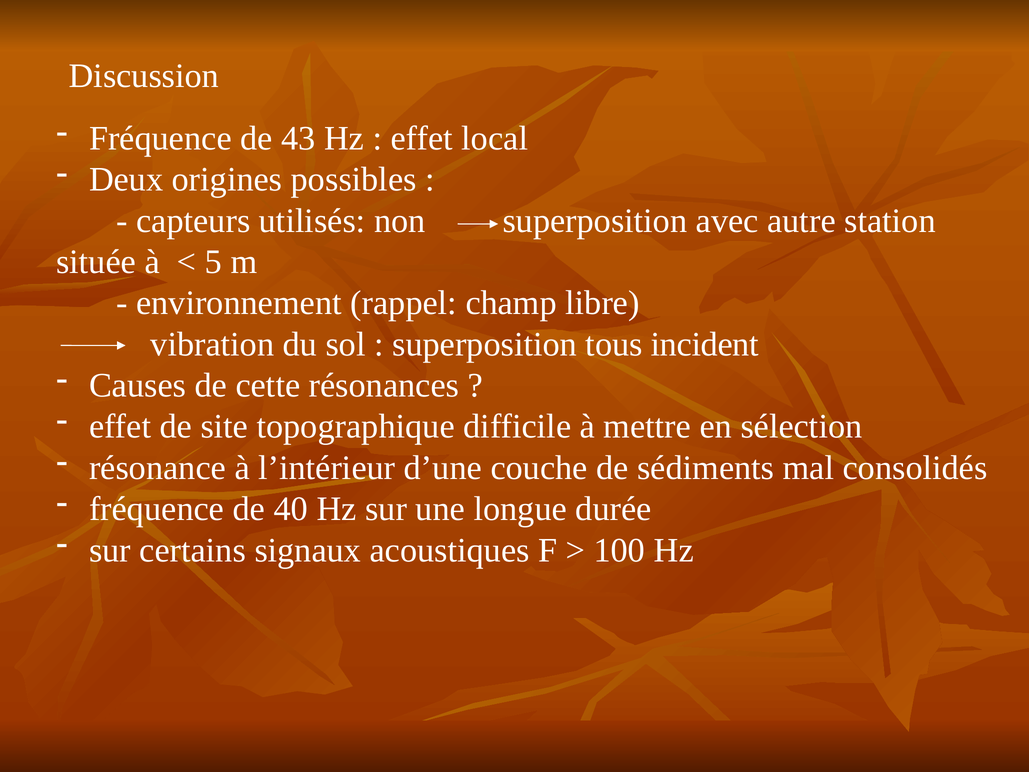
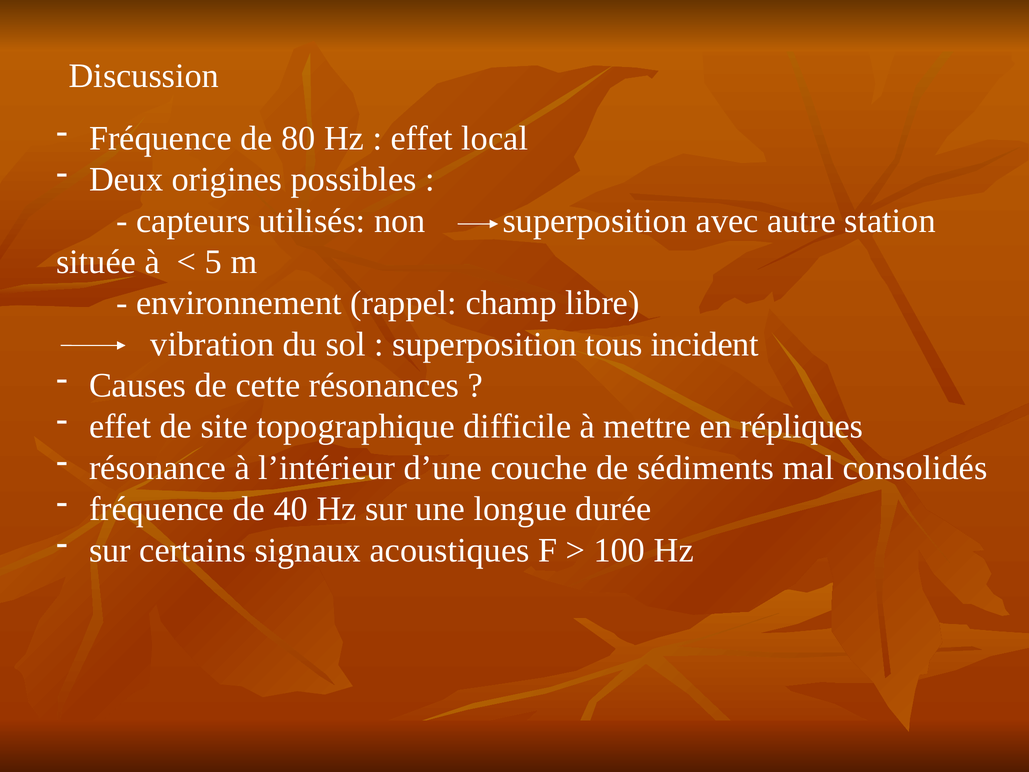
43: 43 -> 80 (298, 138)
sélection: sélection -> répliques (802, 427)
